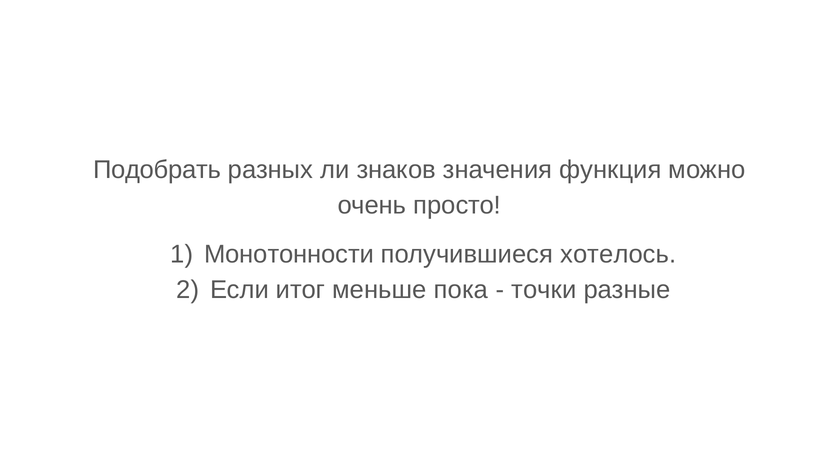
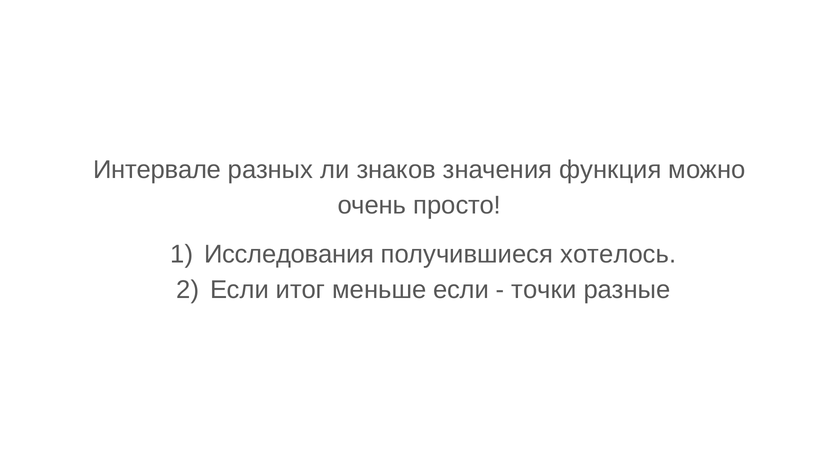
Подобрать: Подобрать -> Интервале (157, 170)
Монотонности: Монотонности -> Исследования (289, 254)
меньше пока: пока -> если (461, 290)
